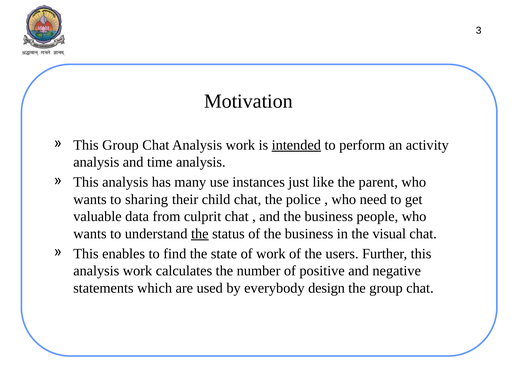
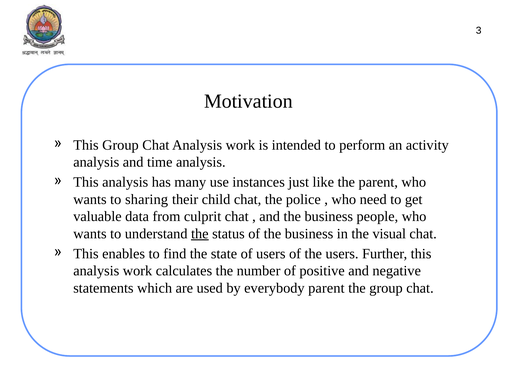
intended underline: present -> none (296, 145)
of work: work -> users (271, 253)
everybody design: design -> parent (326, 288)
